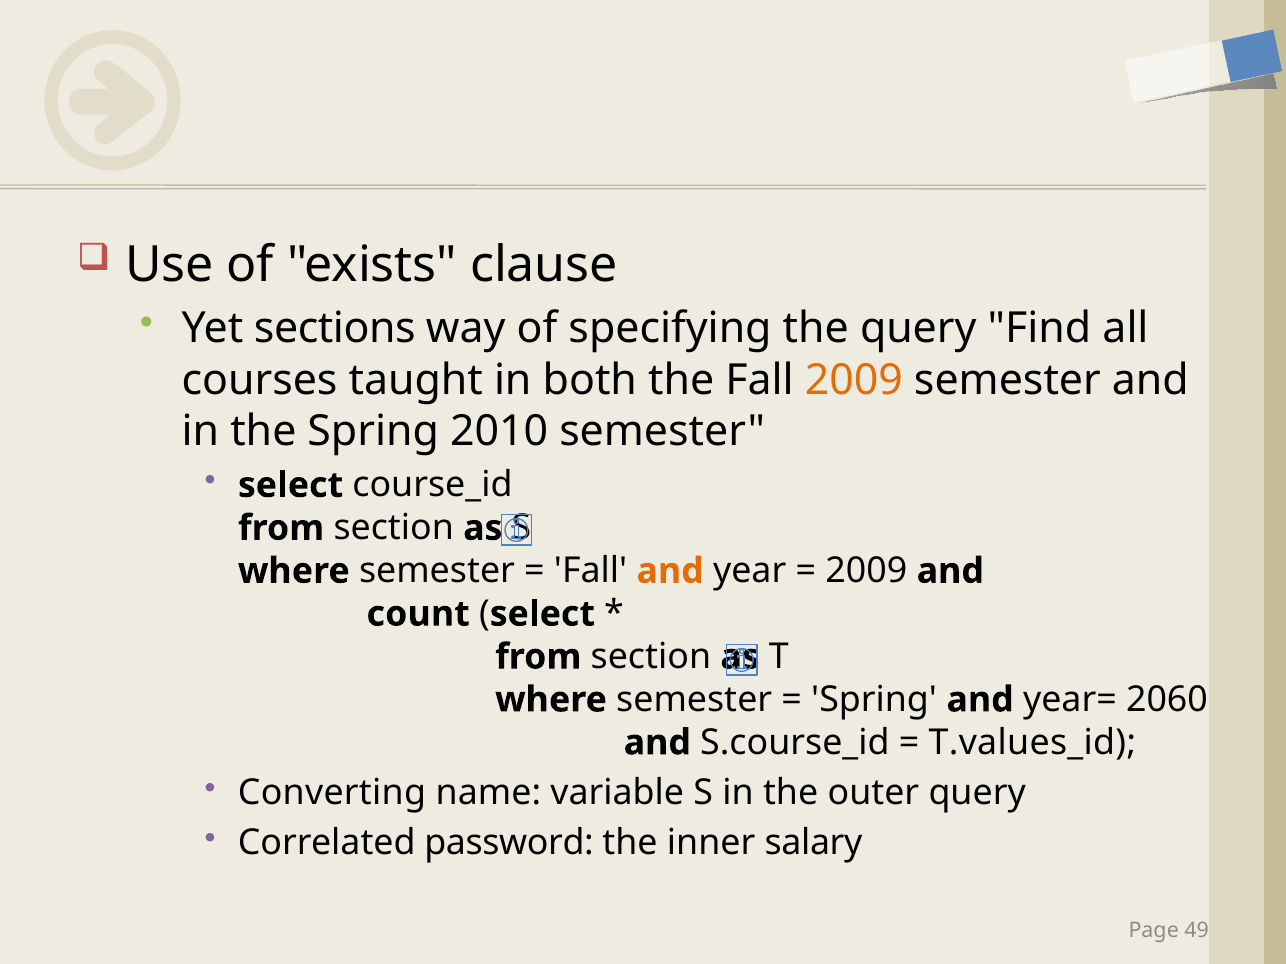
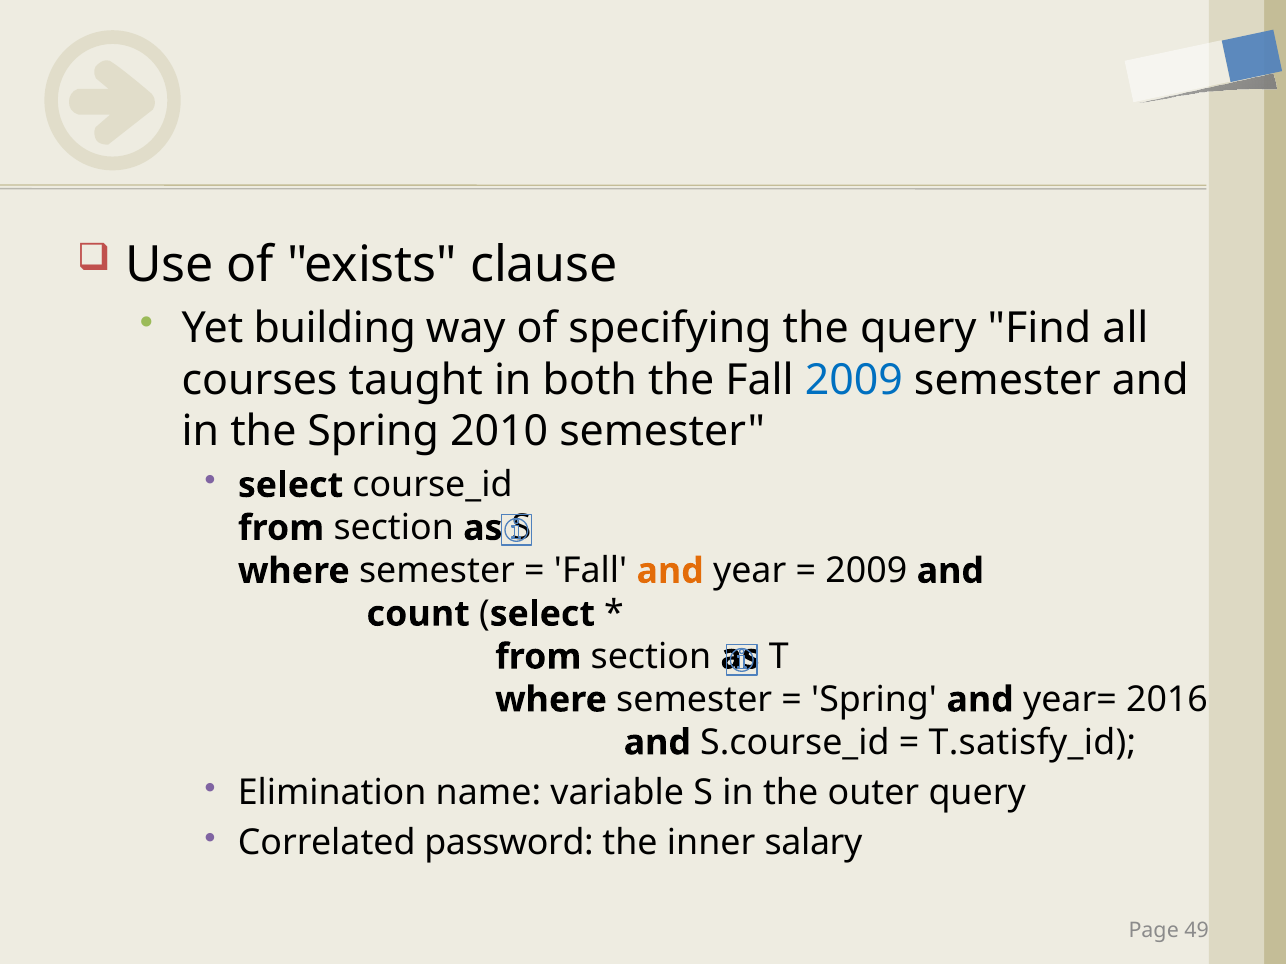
sections: sections -> building (335, 329)
2009 colour: orange -> blue (854, 380)
2060: 2060 -> 2016 (1167, 700)
T.values_id: T.values_id -> T.satisfy_id (1032, 743)
Converting: Converting -> Elimination (332, 793)
